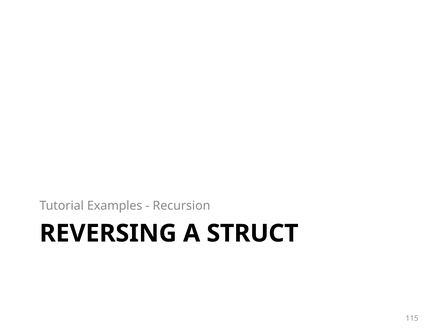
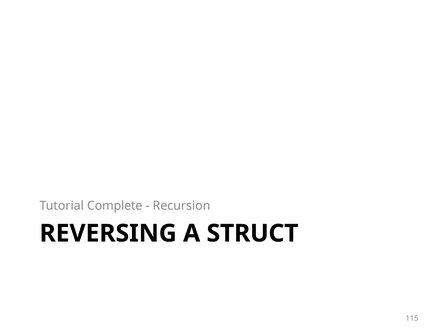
Examples: Examples -> Complete (115, 206)
